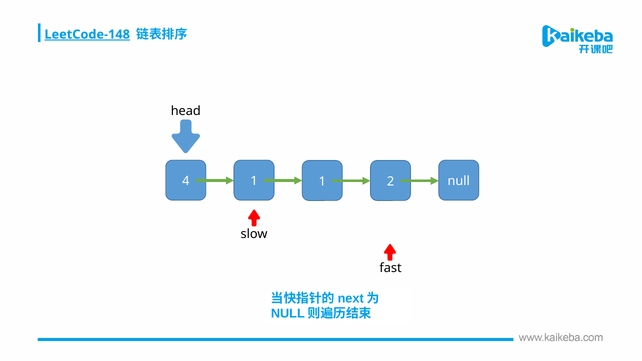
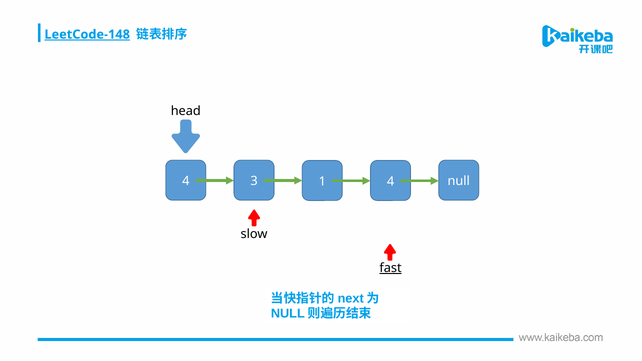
4 1: 1 -> 3 (254, 181)
1 2: 2 -> 4 (391, 181)
fast underline: none -> present (391, 268)
